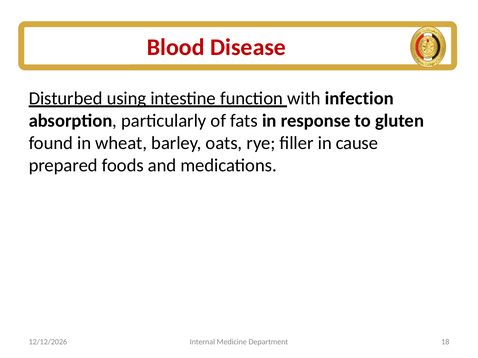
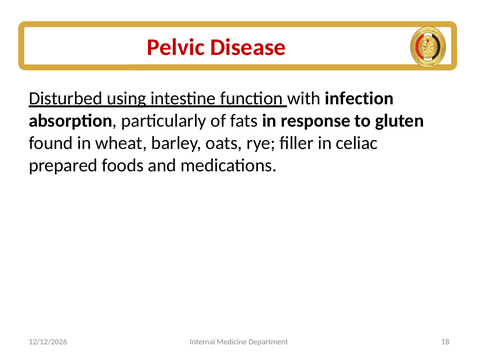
Blood: Blood -> Pelvic (176, 47)
cause: cause -> celiac (357, 143)
